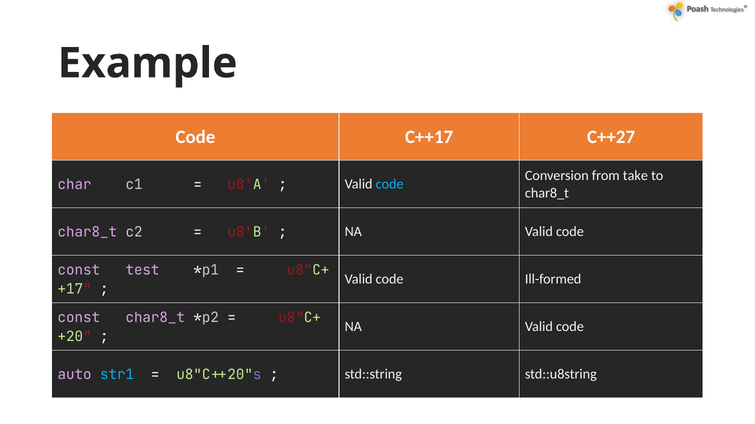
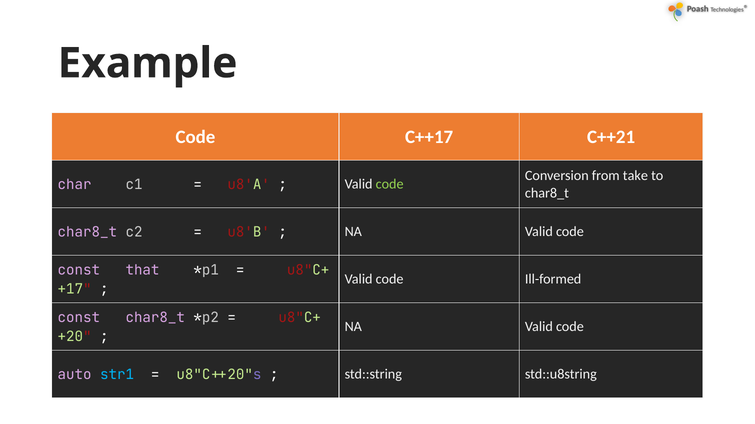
C++27: C++27 -> C++21 (611, 137)
code colour: light blue -> light green (390, 185)
test: test -> that (142, 271)
